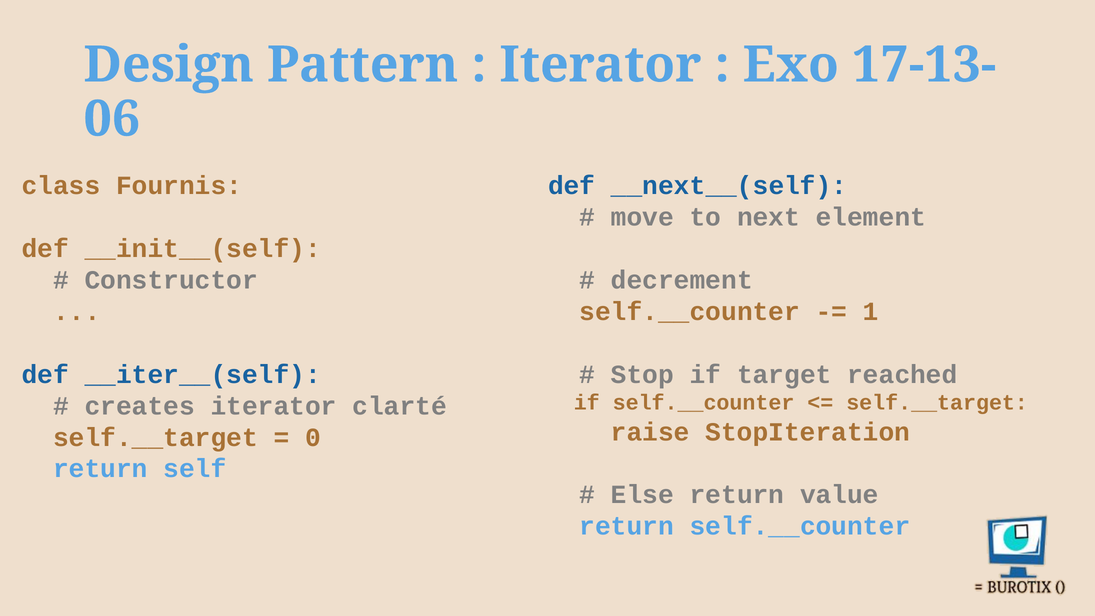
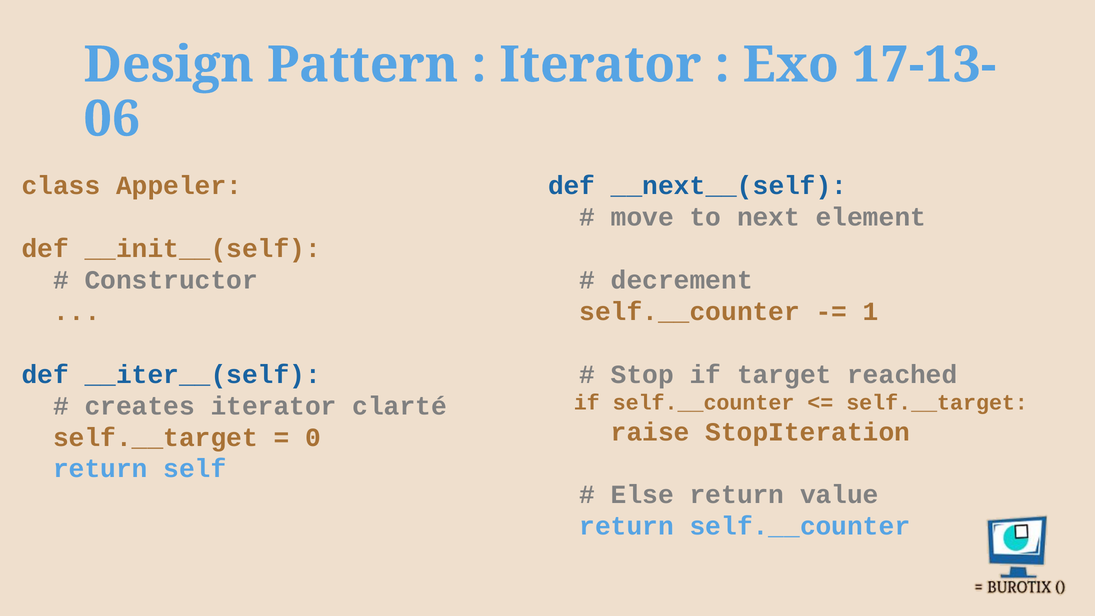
Fournis: Fournis -> Appeler (179, 186)
